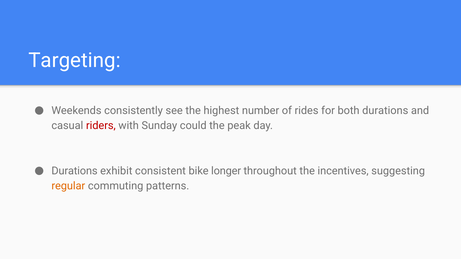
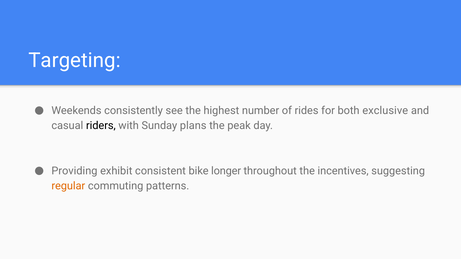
both durations: durations -> exclusive (385, 111)
riders colour: red -> black (101, 126)
could: could -> plans (193, 126)
Durations: Durations -> Providing (74, 171)
